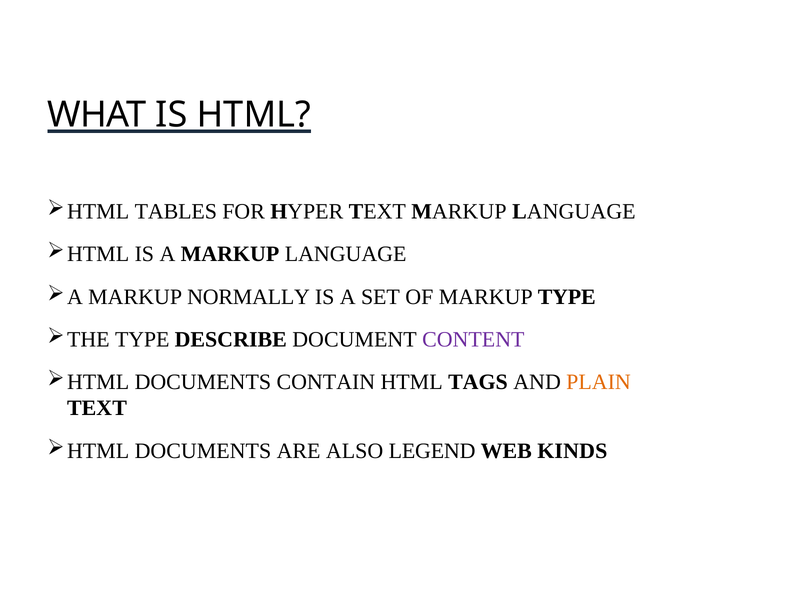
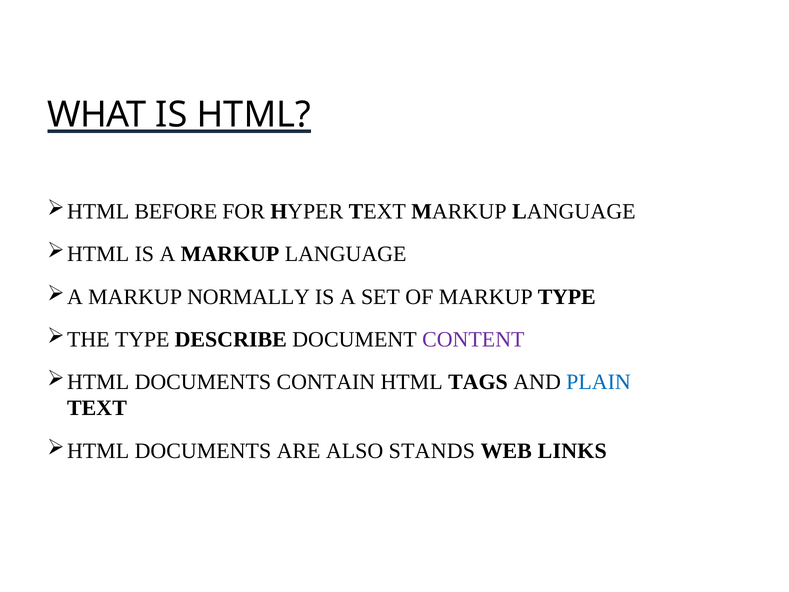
TABLES: TABLES -> BEFORE (176, 212)
PLAIN colour: orange -> blue (599, 382)
LEGEND: LEGEND -> STANDS (432, 451)
KINDS: KINDS -> LINKS (572, 451)
